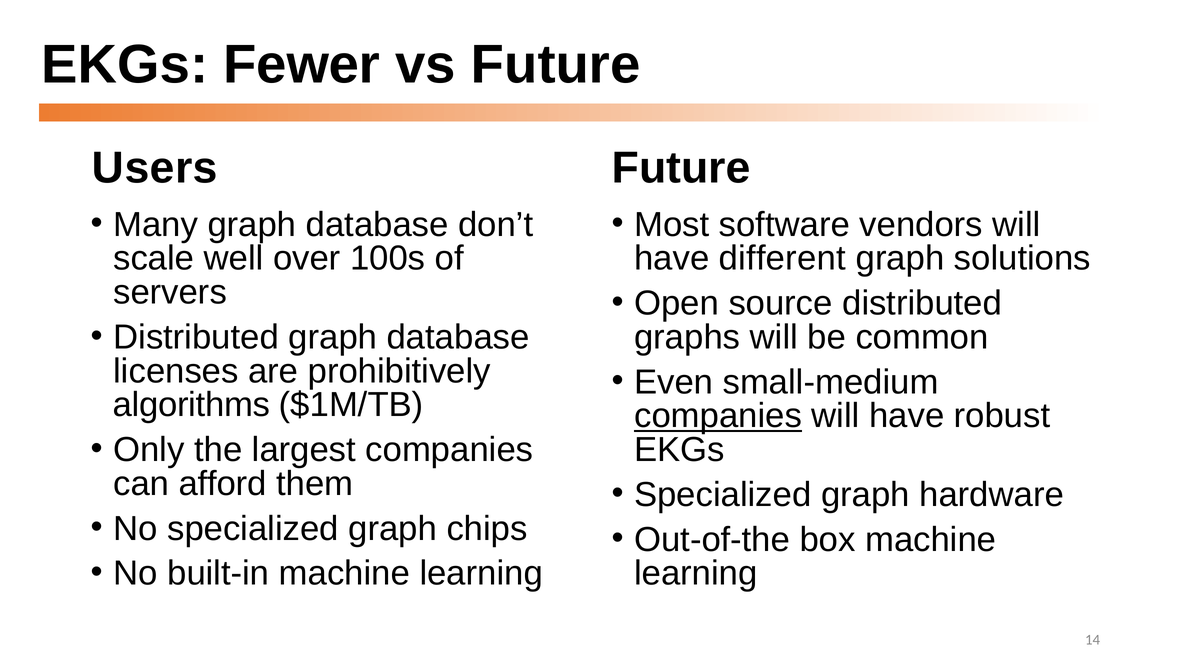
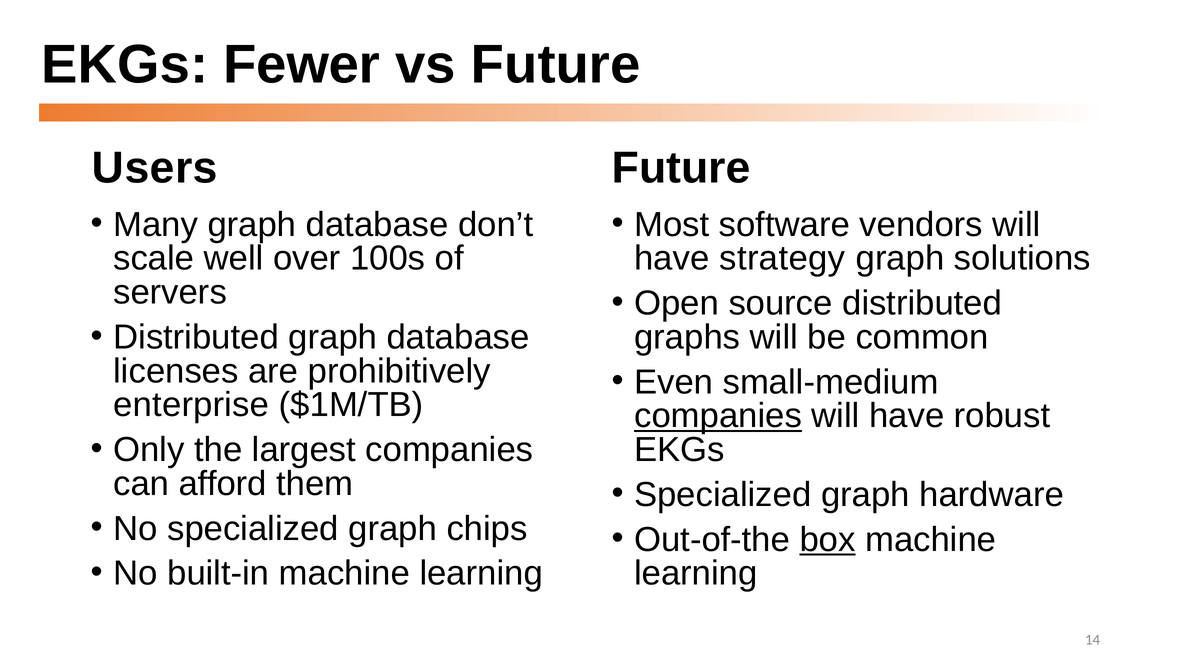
different: different -> strategy (782, 258)
algorithms: algorithms -> enterprise (191, 405)
box underline: none -> present (828, 540)
